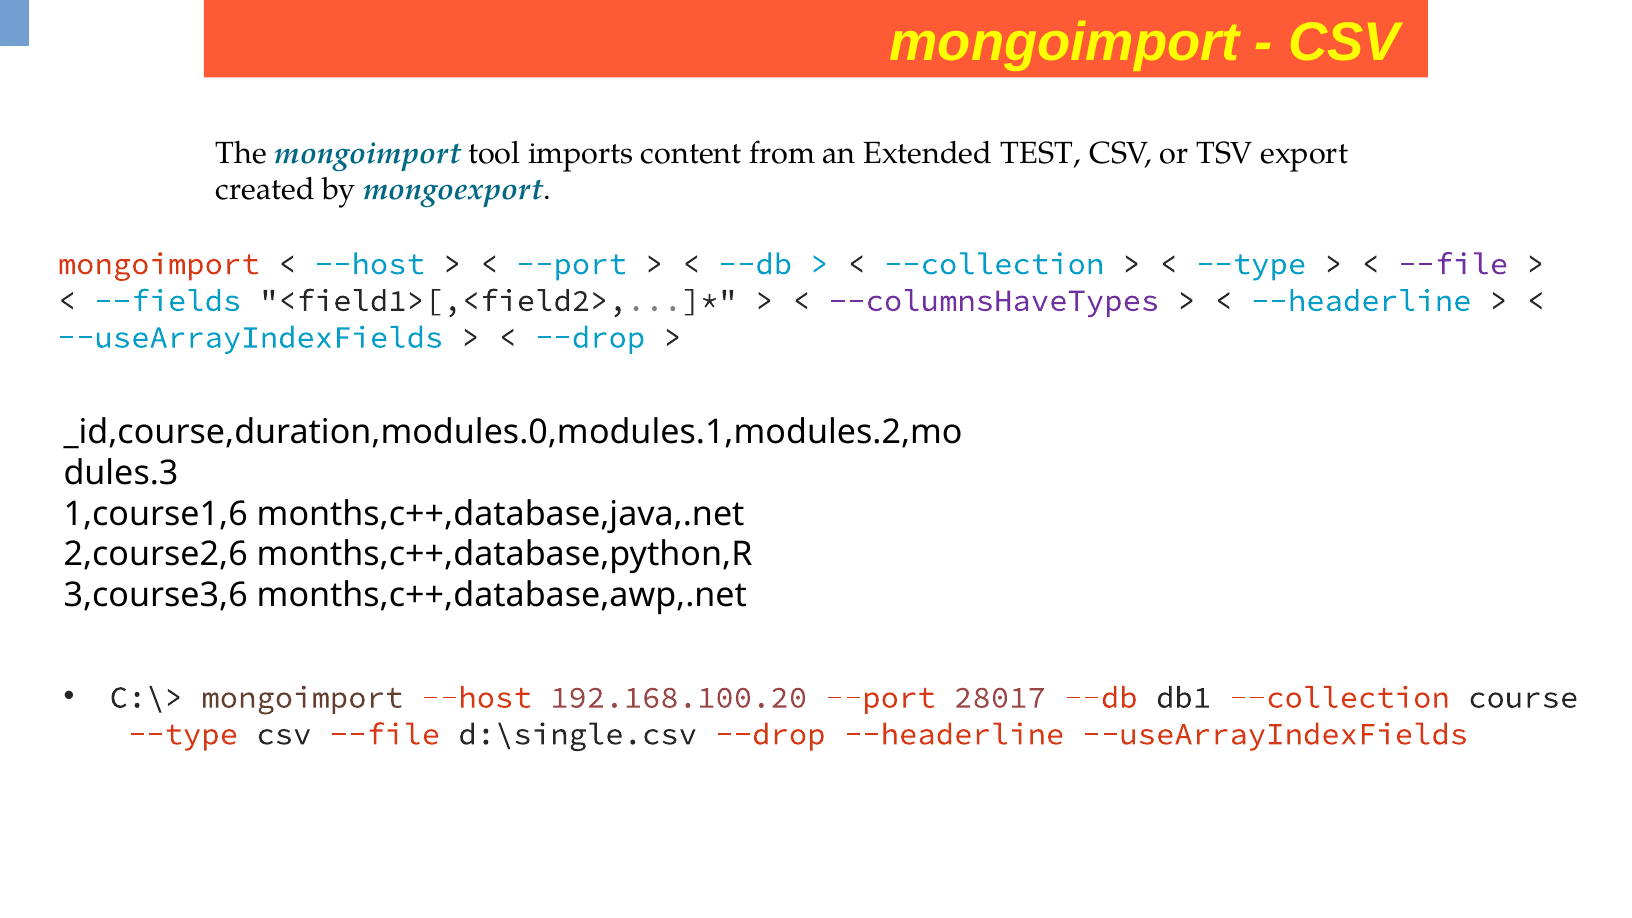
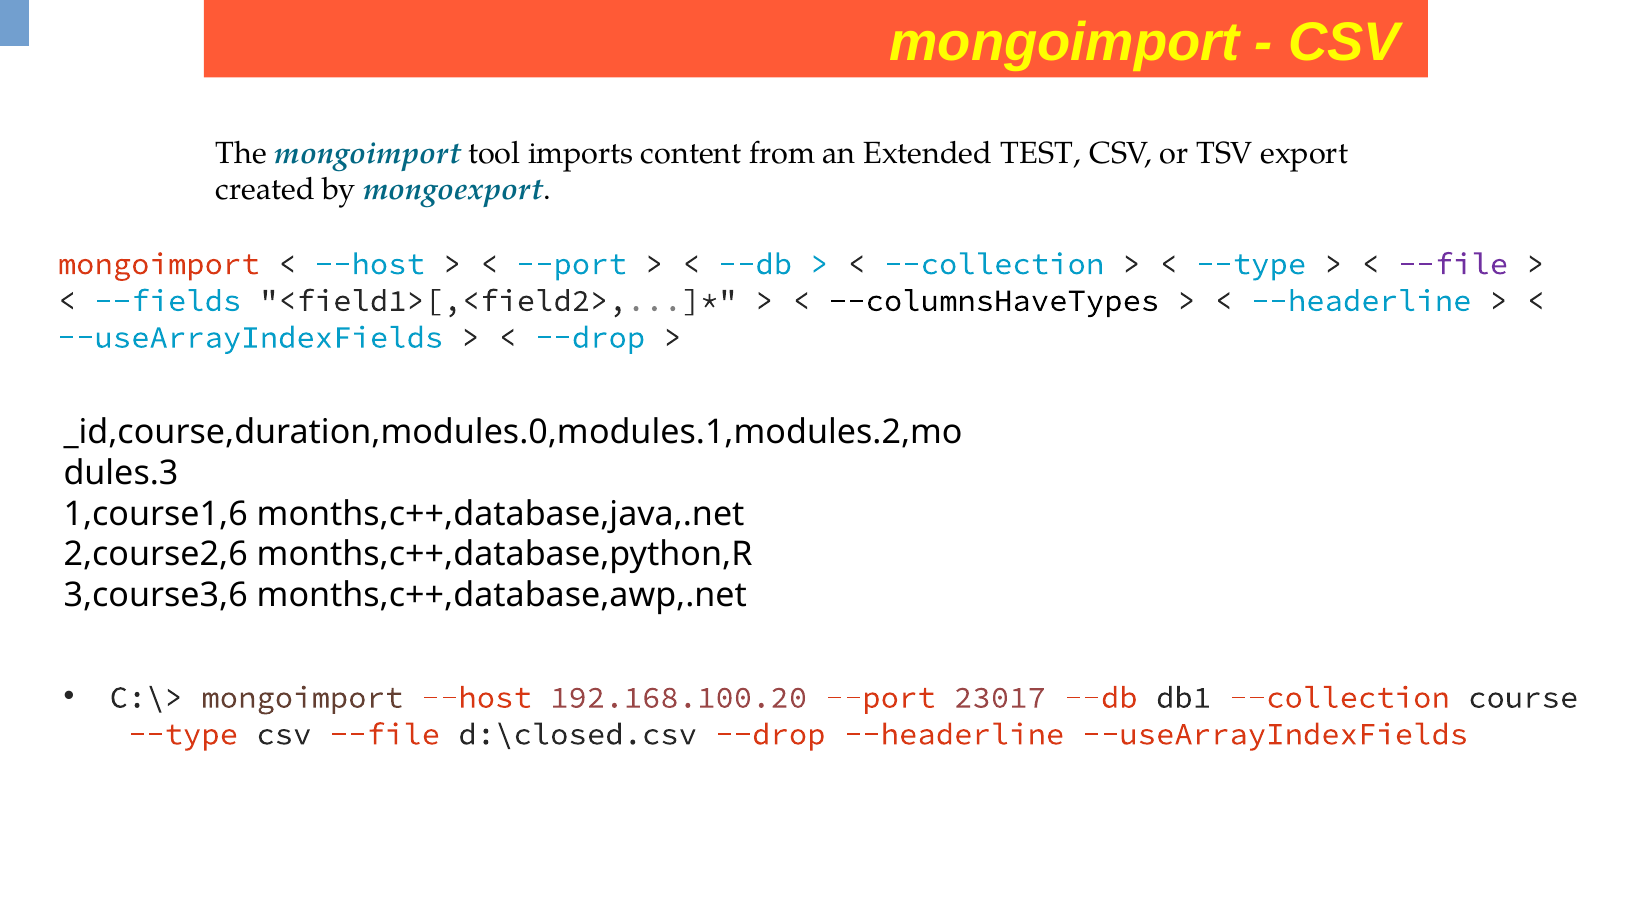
--columnsHaveTypes colour: purple -> black (994, 301)
28017: 28017 -> 23017 (1000, 698)
d:\single.csv: d:\single.csv -> d:\closed.csv (578, 734)
